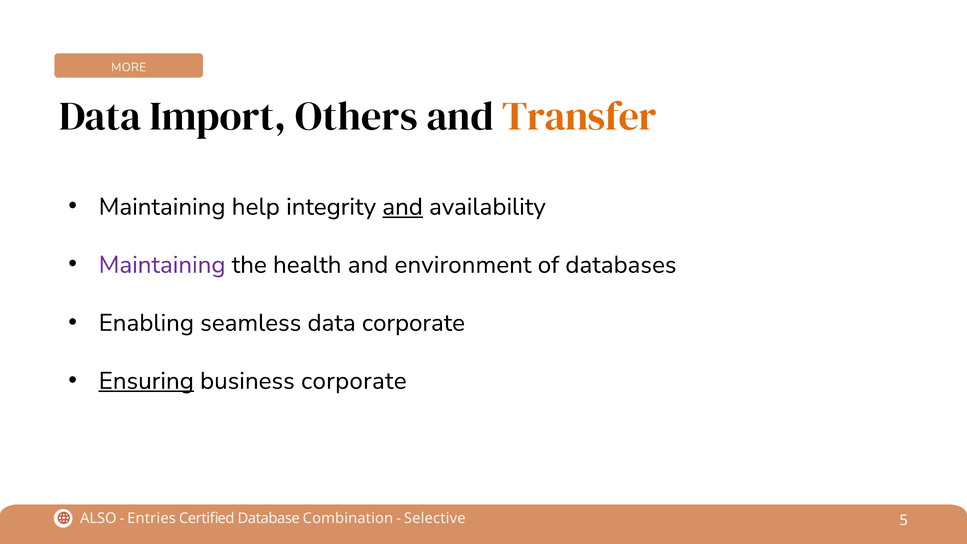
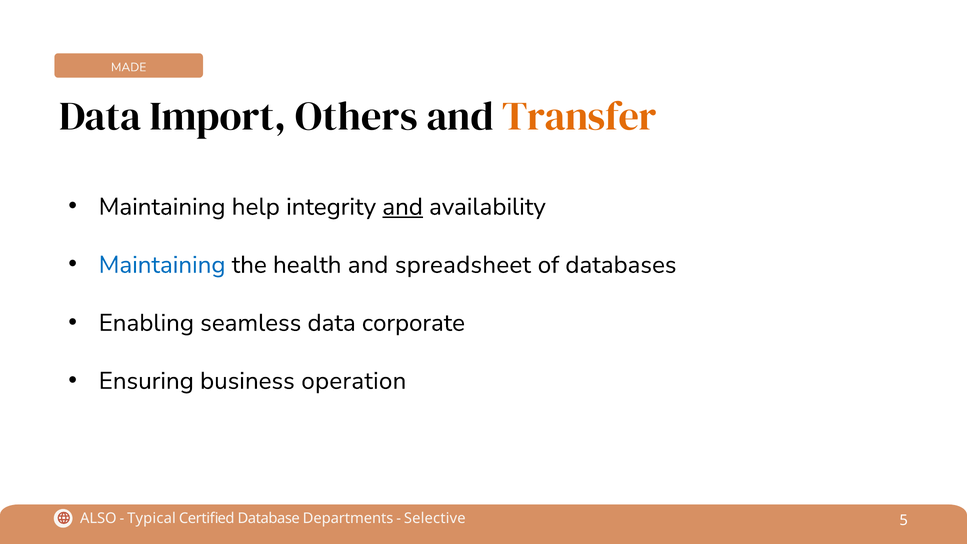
MORE: MORE -> MADE (129, 67)
Maintaining colour: purple -> blue (162, 265)
environment: environment -> spreadsheet (463, 265)
Ensuring underline: present -> none (146, 381)
business corporate: corporate -> operation (354, 381)
Entries: Entries -> Typical (152, 518)
Combination: Combination -> Departments (348, 518)
